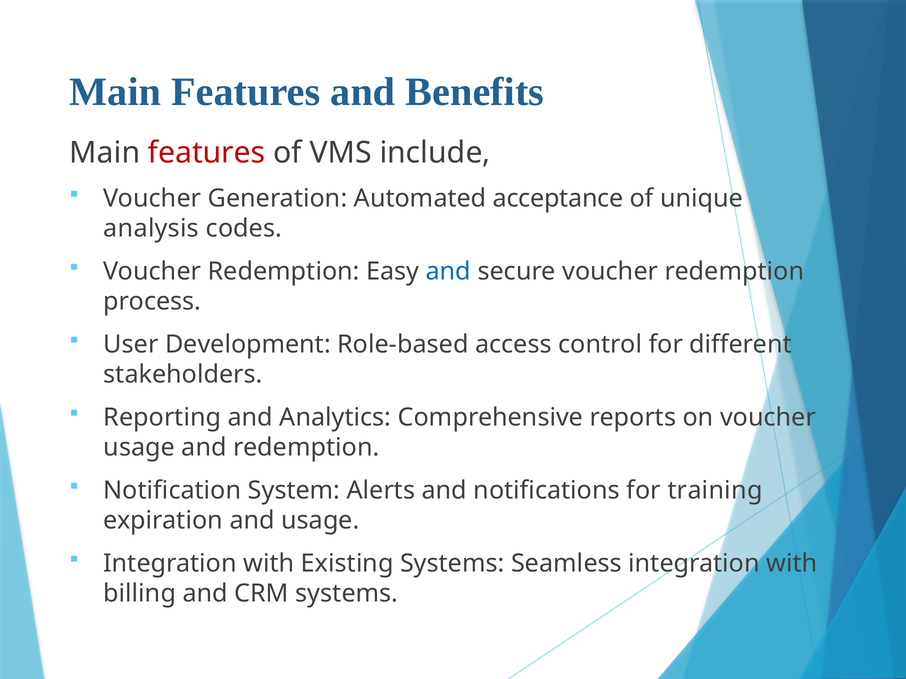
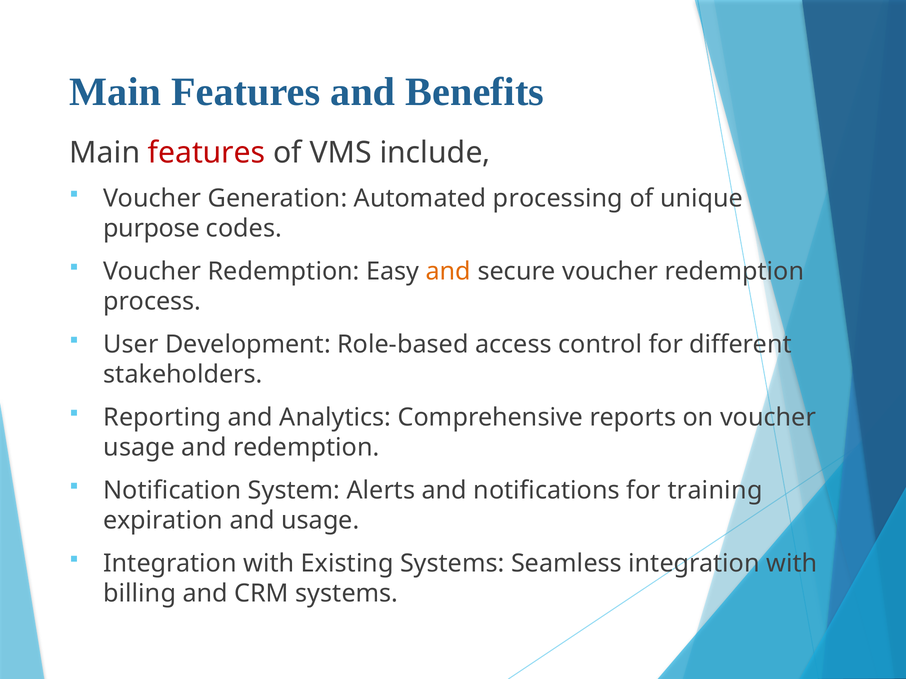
acceptance: acceptance -> processing (558, 199)
analysis: analysis -> purpose (152, 229)
and colour: blue -> orange (448, 272)
